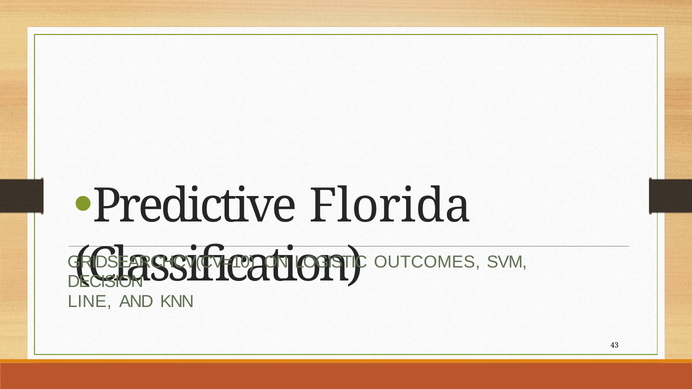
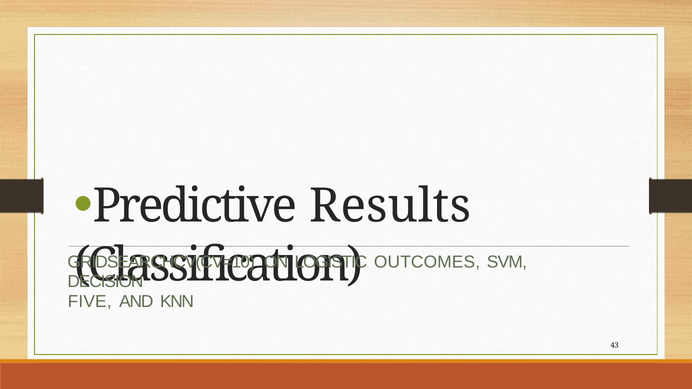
Florida: Florida -> Results (390, 206)
LINE: LINE -> FIVE (90, 302)
